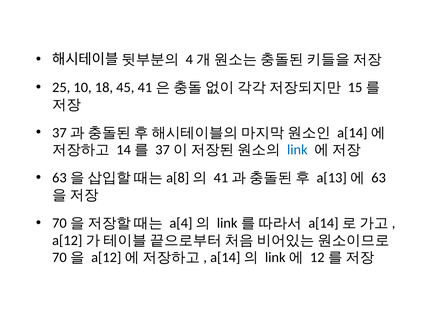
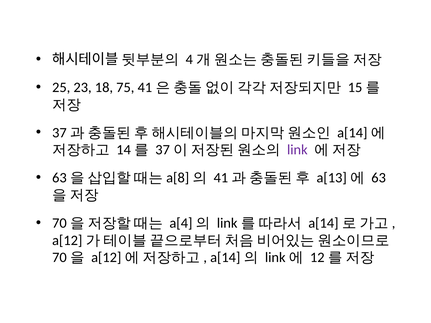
10: 10 -> 23 (83, 88)
45: 45 -> 75 (125, 88)
link colour: blue -> purple (297, 150)
